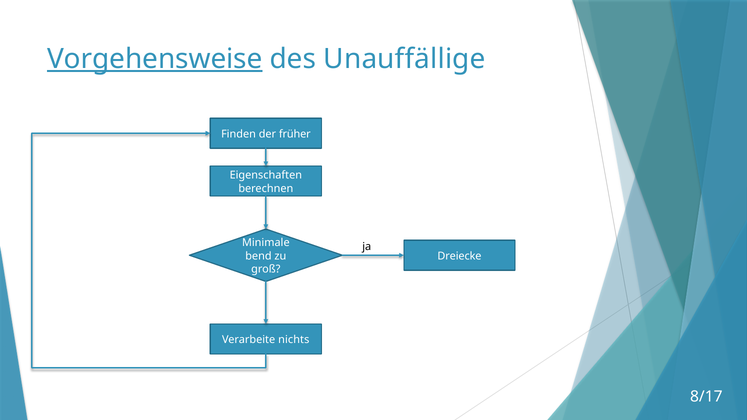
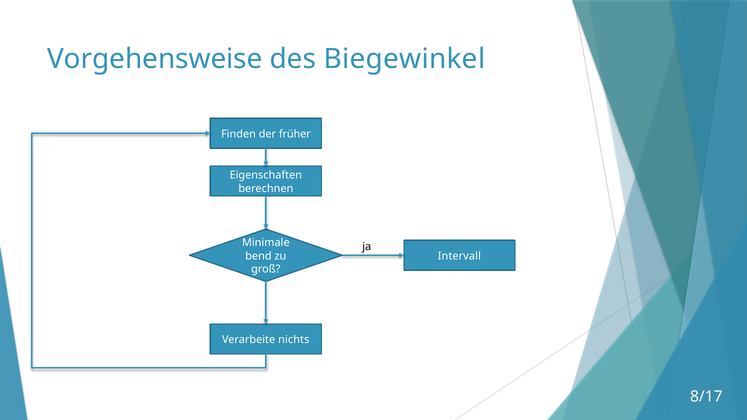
Vorgehensweise underline: present -> none (155, 59)
Unauffällige: Unauffällige -> Biegewinkel (404, 59)
Dreiecke: Dreiecke -> Intervall (459, 256)
